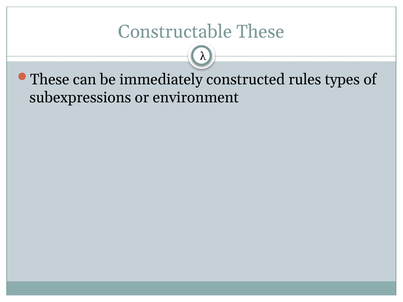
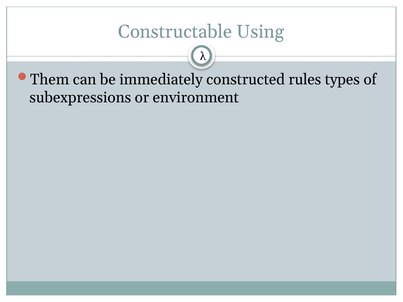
Constructable These: These -> Using (260, 32)
These: These -> Them (50, 79)
